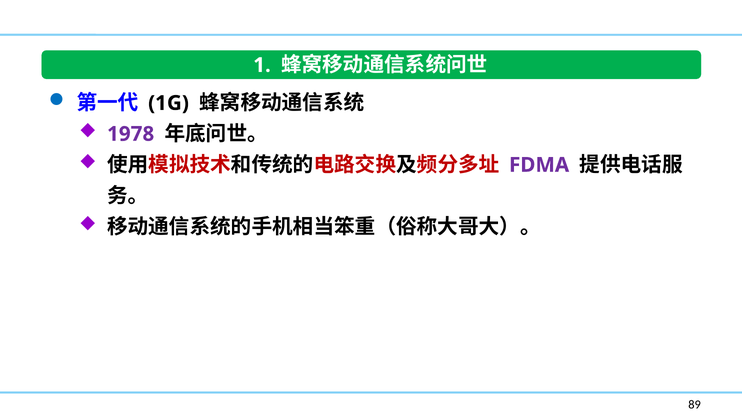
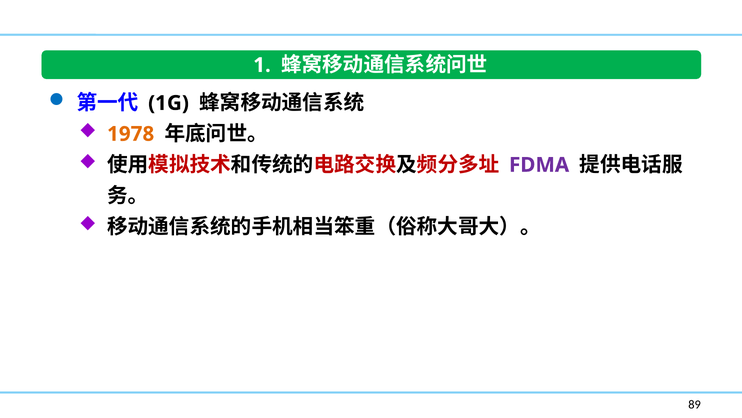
1978 colour: purple -> orange (131, 134)
